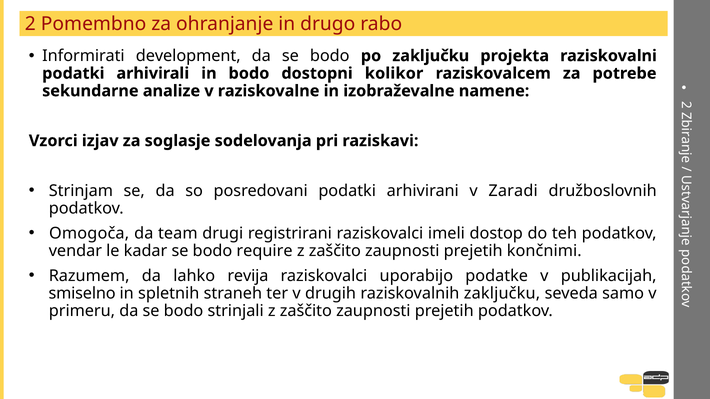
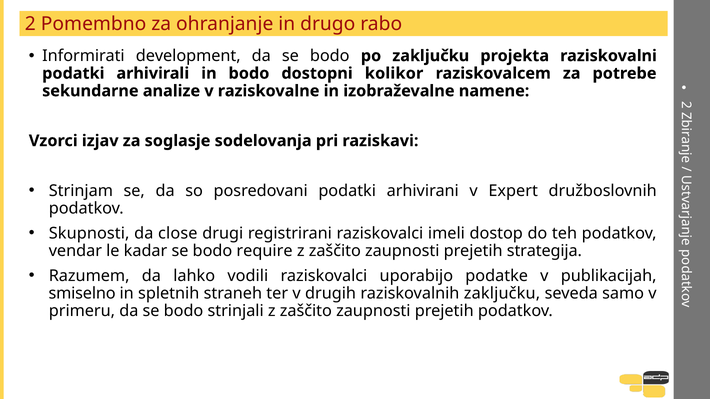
Zaradi: Zaradi -> Expert (513, 191)
Omogoča: Omogoča -> Skupnosti (89, 233)
team: team -> close (178, 233)
končnimi: končnimi -> strategija (544, 251)
revija: revija -> vodili (248, 276)
